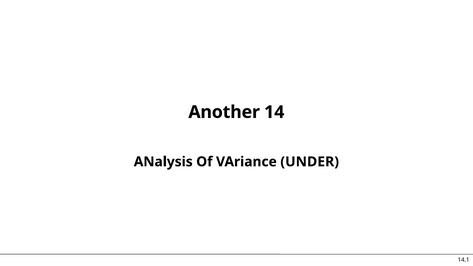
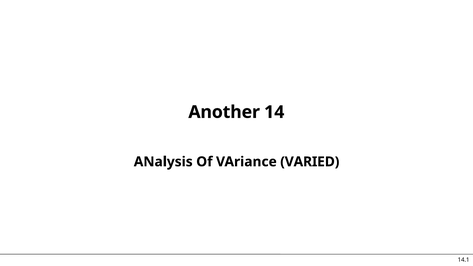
UNDER: UNDER -> VARIED (310, 162)
